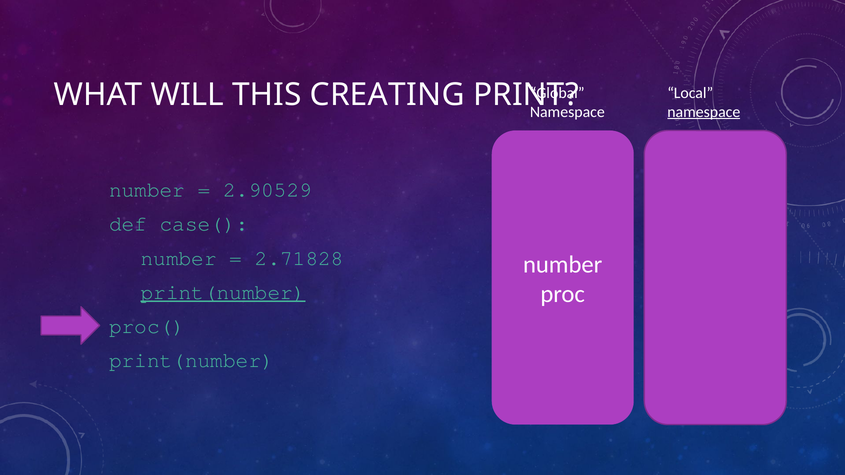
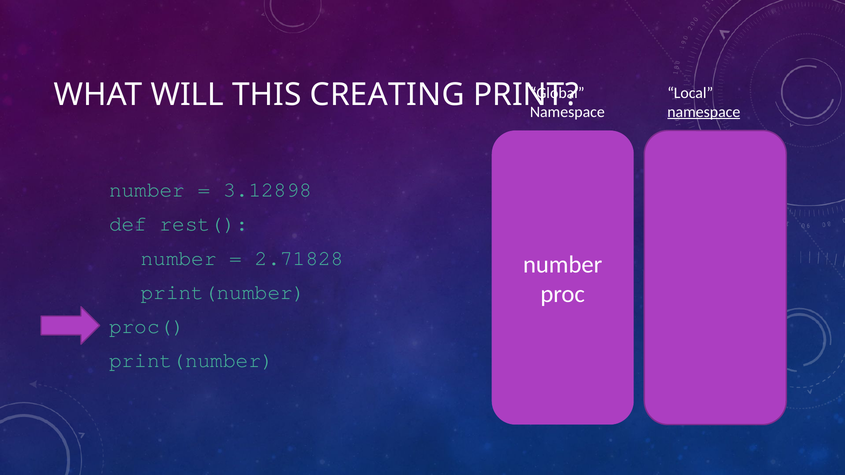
2.90529: 2.90529 -> 3.12898 (268, 190)
case(: case( -> rest( (204, 224)
print(number underline: present -> none (223, 292)
